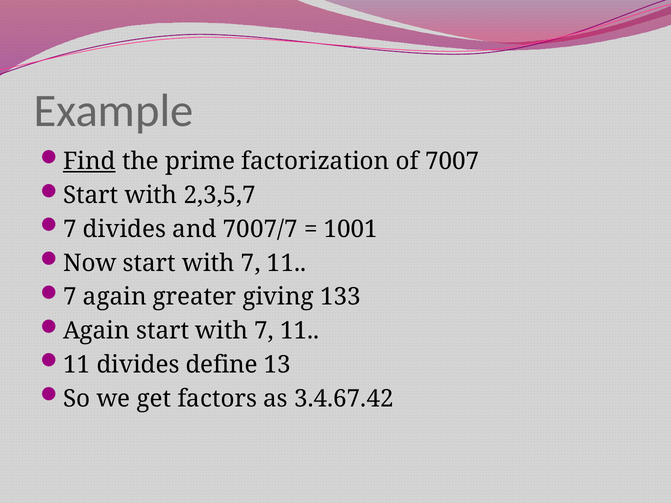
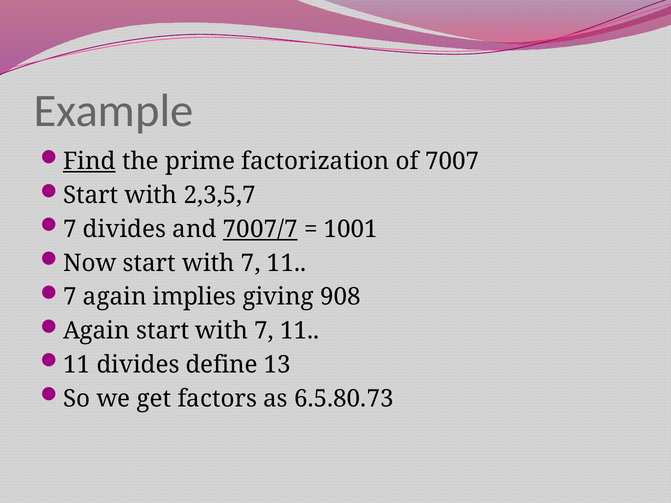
7007/7 underline: none -> present (260, 229)
greater: greater -> implies (195, 297)
133: 133 -> 908 (340, 297)
3.4.67.42: 3.4.67.42 -> 6.5.80.73 (344, 399)
